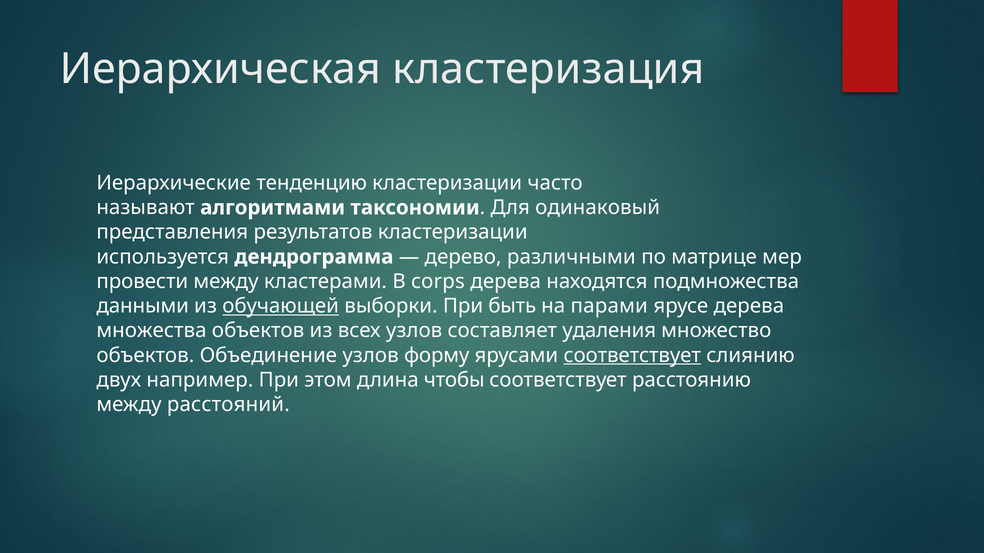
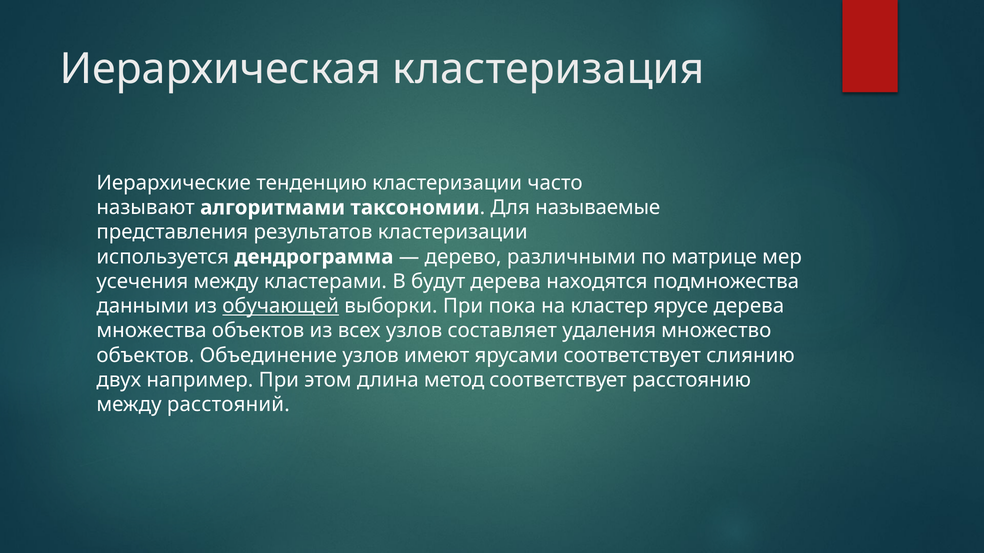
одинаковый: одинаковый -> называемые (598, 208)
провести: провести -> усечения (142, 282)
corps: corps -> будут (438, 282)
быть: быть -> пока (512, 306)
парами: парами -> кластер (609, 306)
форму: форму -> имеют (437, 356)
соответствует underline: present -> none (632, 356)
чтобы: чтобы -> метод (454, 380)
